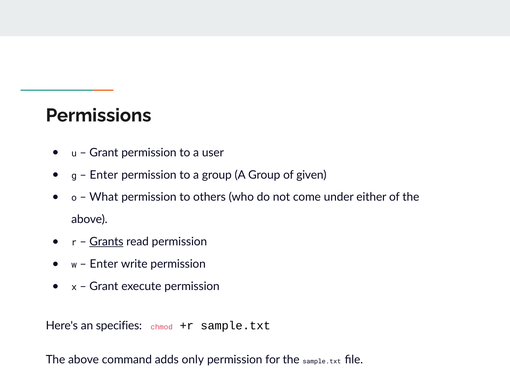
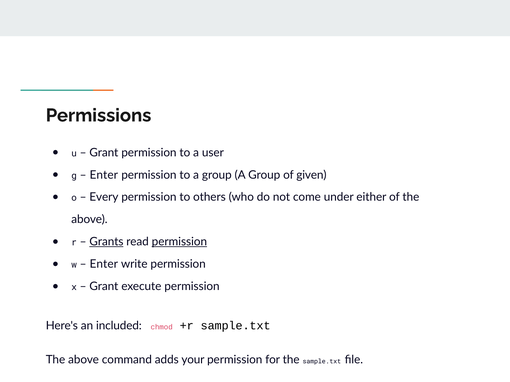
What: What -> Every (104, 197)
permission underline: none -> present (179, 242)
specifies: specifies -> included (119, 326)
only: only -> your (193, 360)
